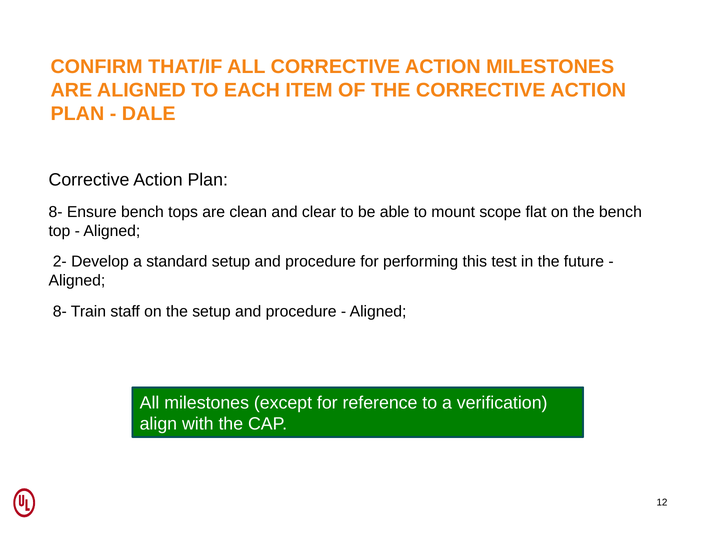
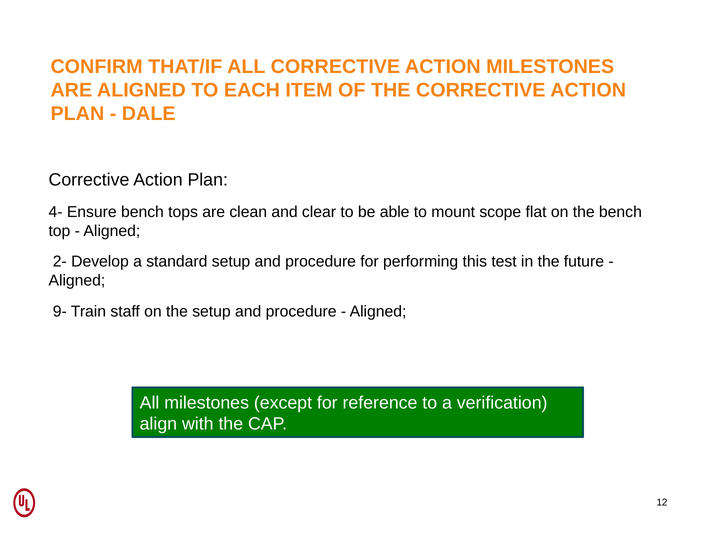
8-: 8- -> 4- (56, 212)
8-: 8- -> 9- (60, 311)
